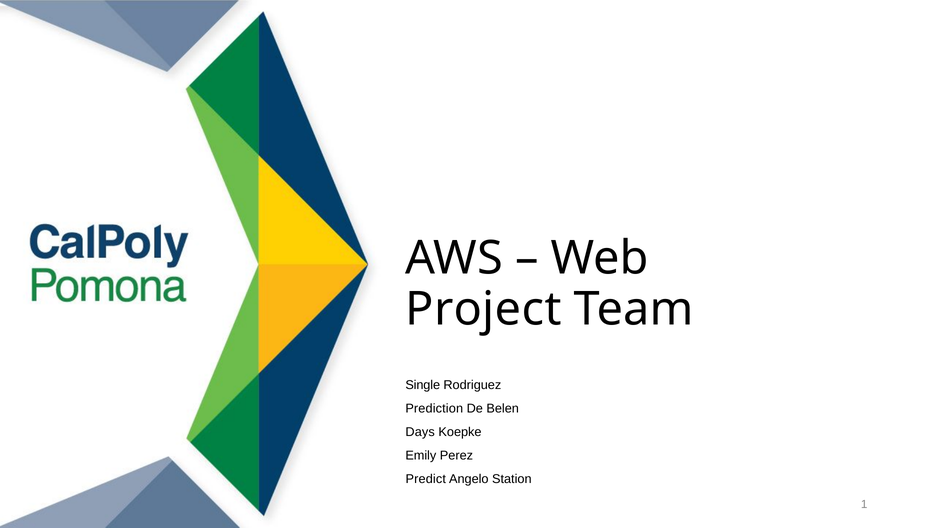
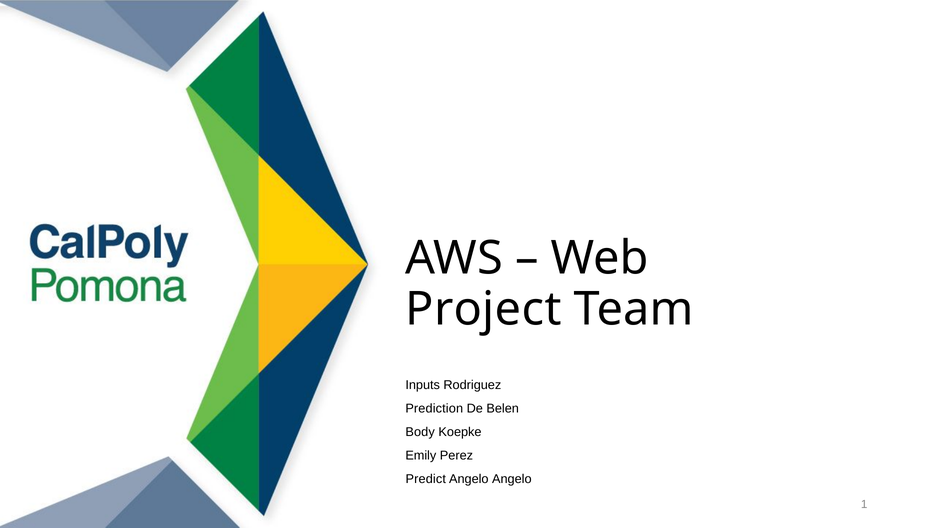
Single: Single -> Inputs (423, 385)
Days: Days -> Body (420, 432)
Angelo Station: Station -> Angelo (512, 479)
